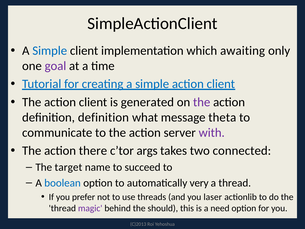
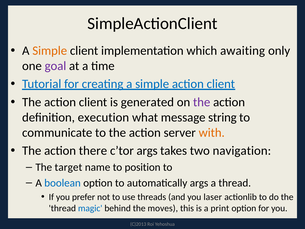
Simple colour: blue -> orange (50, 51)
definition definition: definition -> execution (103, 117)
theta: theta -> string (222, 117)
with colour: purple -> orange (212, 133)
connected: connected -> navigation (242, 151)
succeed: succeed -> position (143, 167)
automatically very: very -> args (199, 183)
magic colour: purple -> blue (90, 208)
should: should -> moves (163, 208)
need: need -> print (220, 208)
